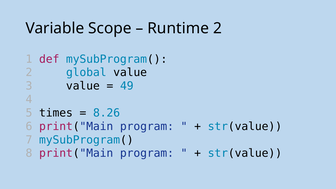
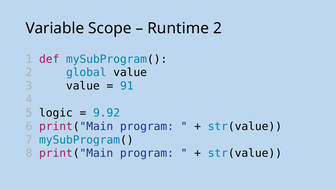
49: 49 -> 91 (127, 86)
times: times -> logic (56, 113)
8.26: 8.26 -> 9.92 (107, 113)
